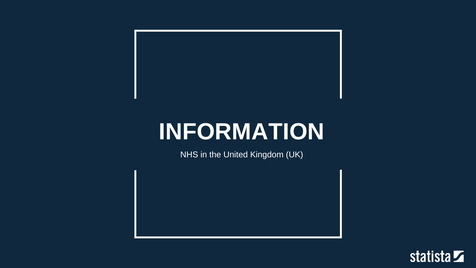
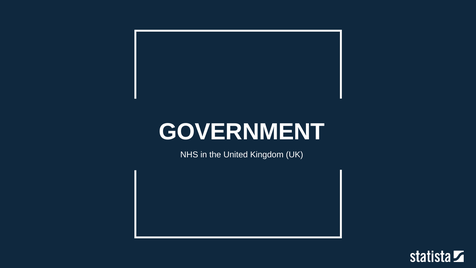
INFORMATION: INFORMATION -> GOVERNMENT (242, 132)
